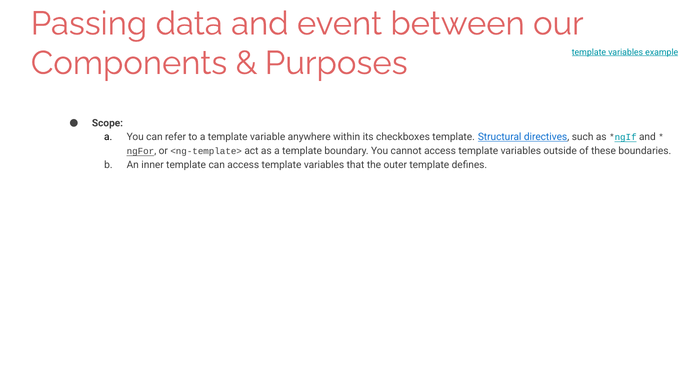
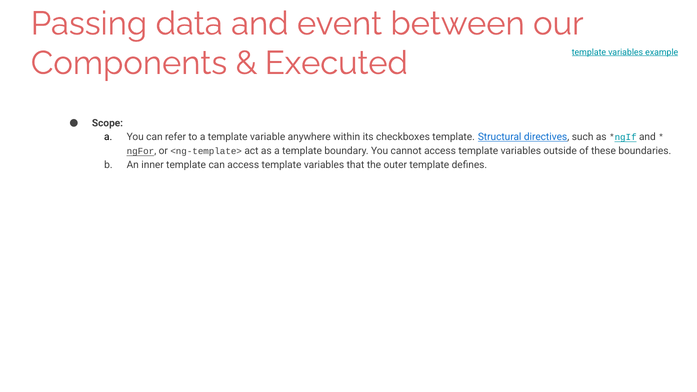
Purposes: Purposes -> Executed (336, 63)
